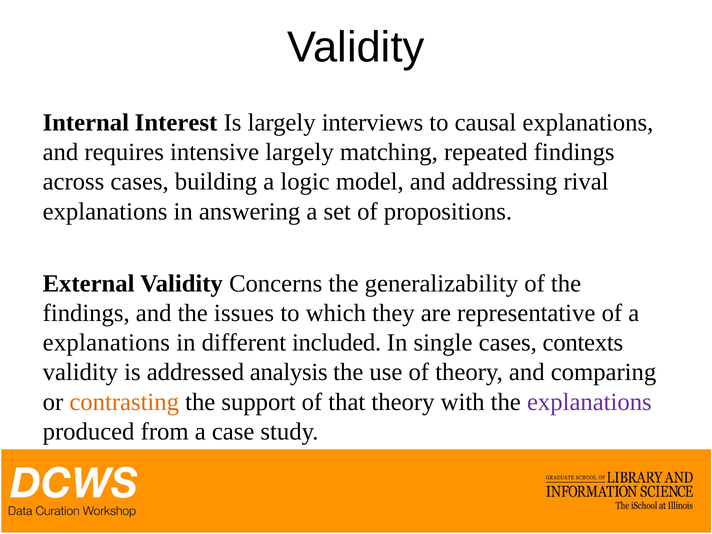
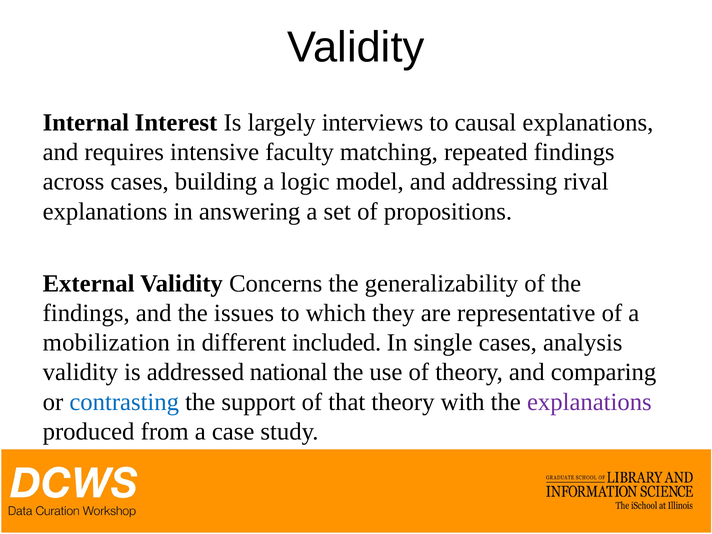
intensive largely: largely -> faculty (300, 152)
explanations: explanations -> mobilization (106, 343)
contexts: contexts -> analysis (583, 343)
analysis: analysis -> national (289, 372)
contrasting colour: orange -> blue (124, 402)
